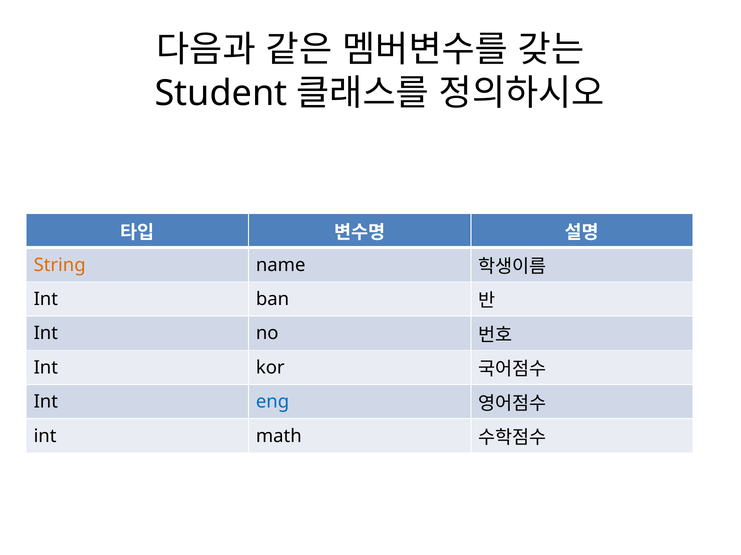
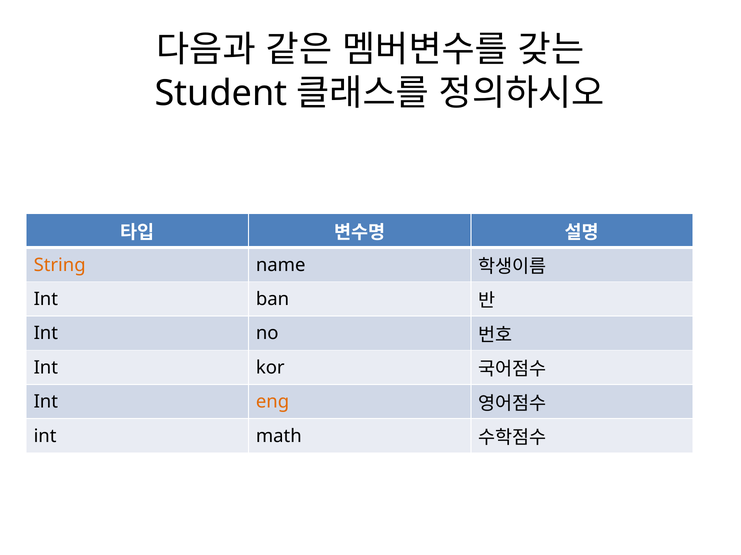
eng colour: blue -> orange (273, 402)
